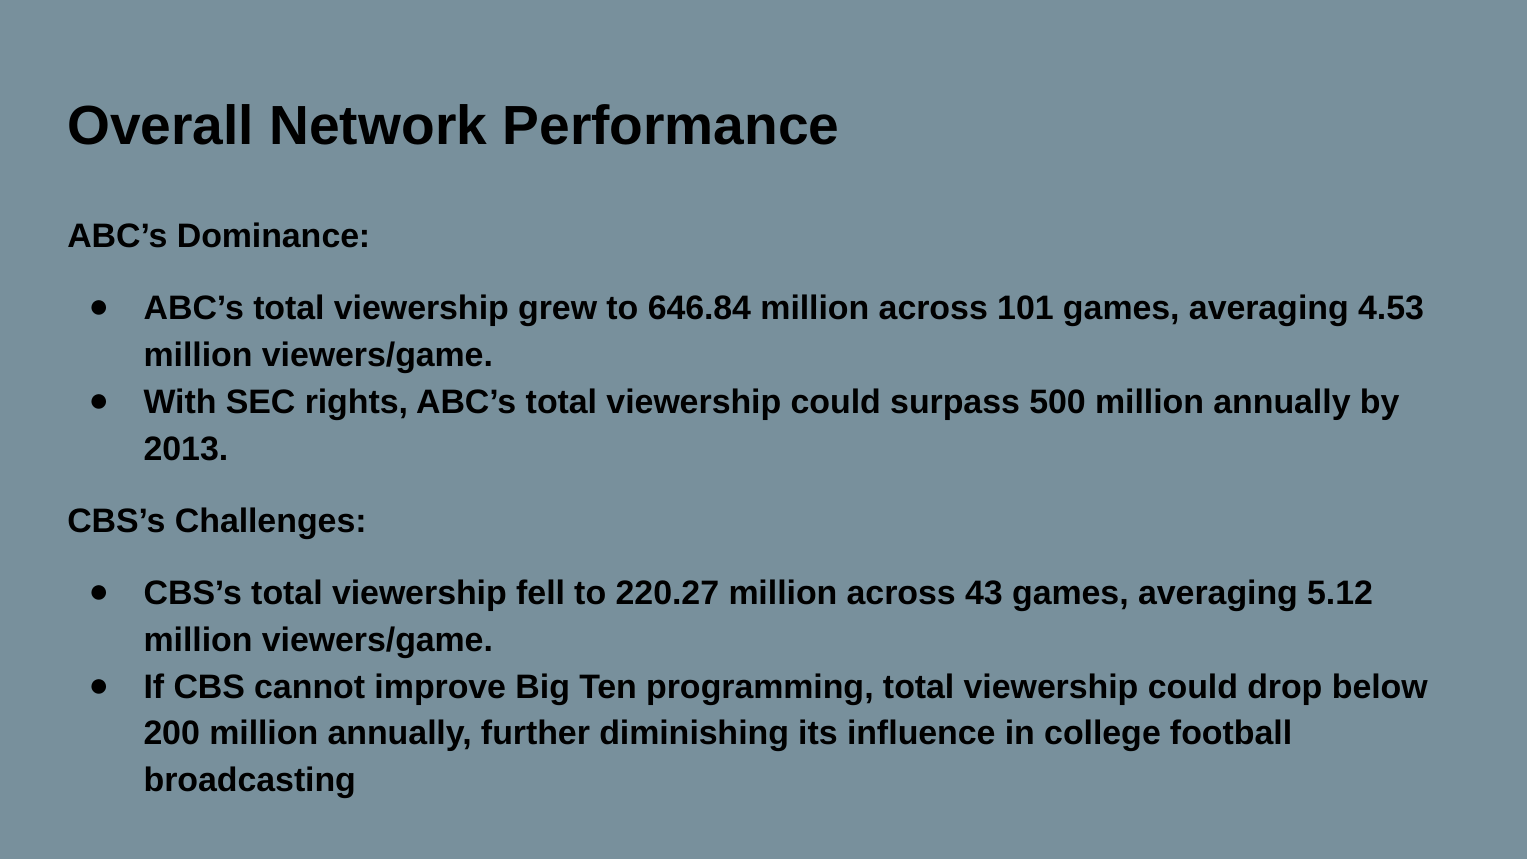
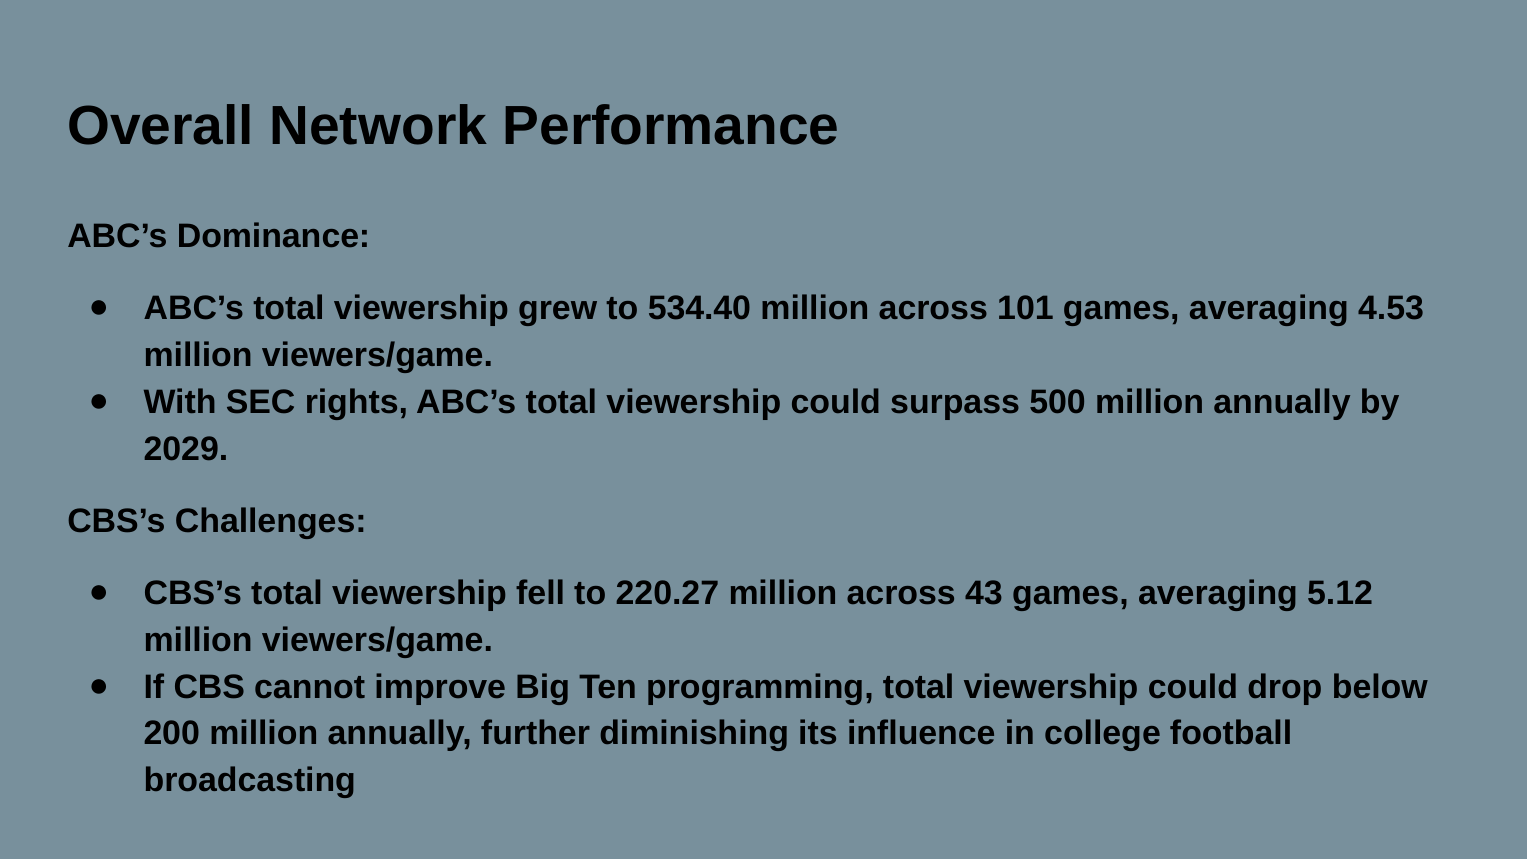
646.84: 646.84 -> 534.40 (699, 309)
2013: 2013 -> 2029 (186, 449)
